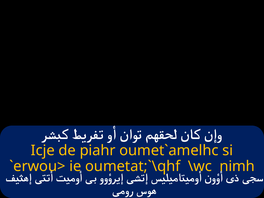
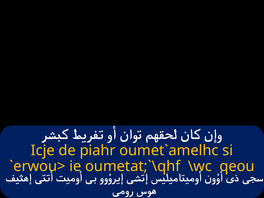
nimh: nimh -> qeou (237, 166)
